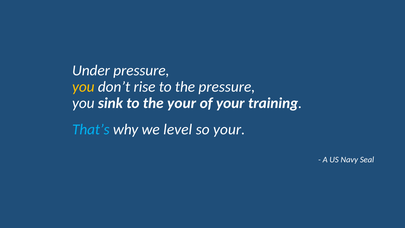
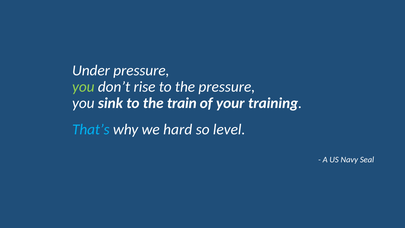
you colour: yellow -> light green (83, 87)
the your: your -> train (182, 103)
level: level -> hard (178, 129)
so your: your -> level (229, 129)
